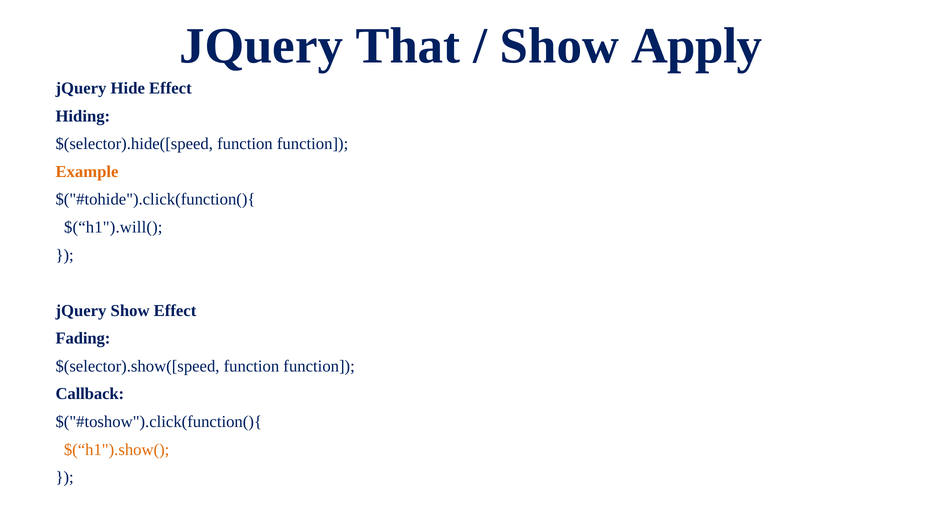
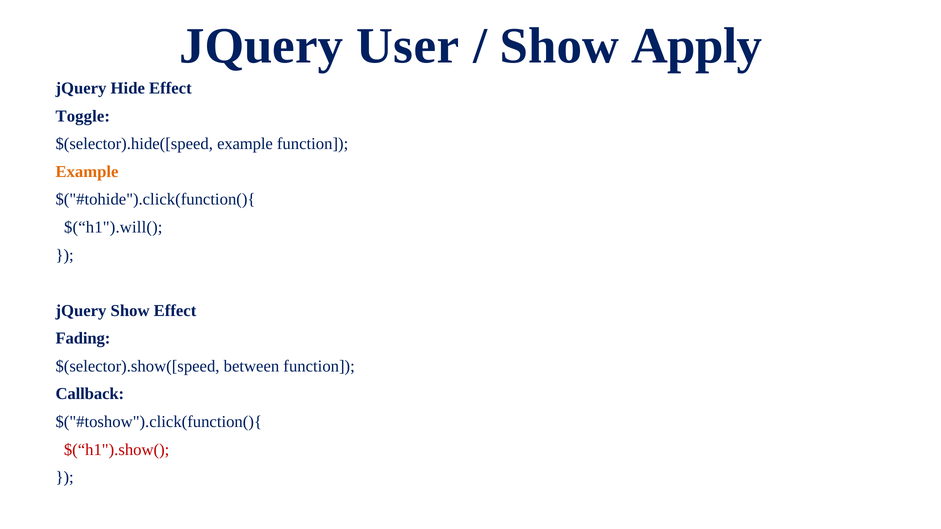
That: That -> User (408, 46)
Hiding: Hiding -> Toggle (83, 116)
$(selector).hide([speed function: function -> example (245, 144)
$(selector).show([speed function: function -> between (251, 366)
$(“h1").show( colour: orange -> red (117, 450)
